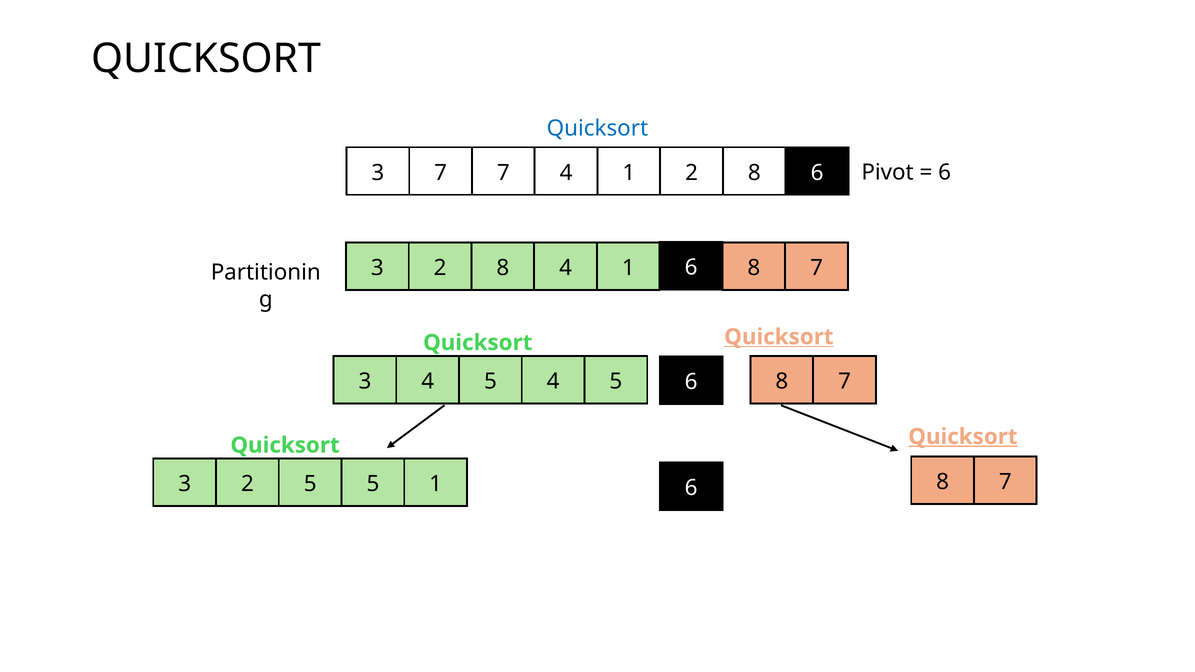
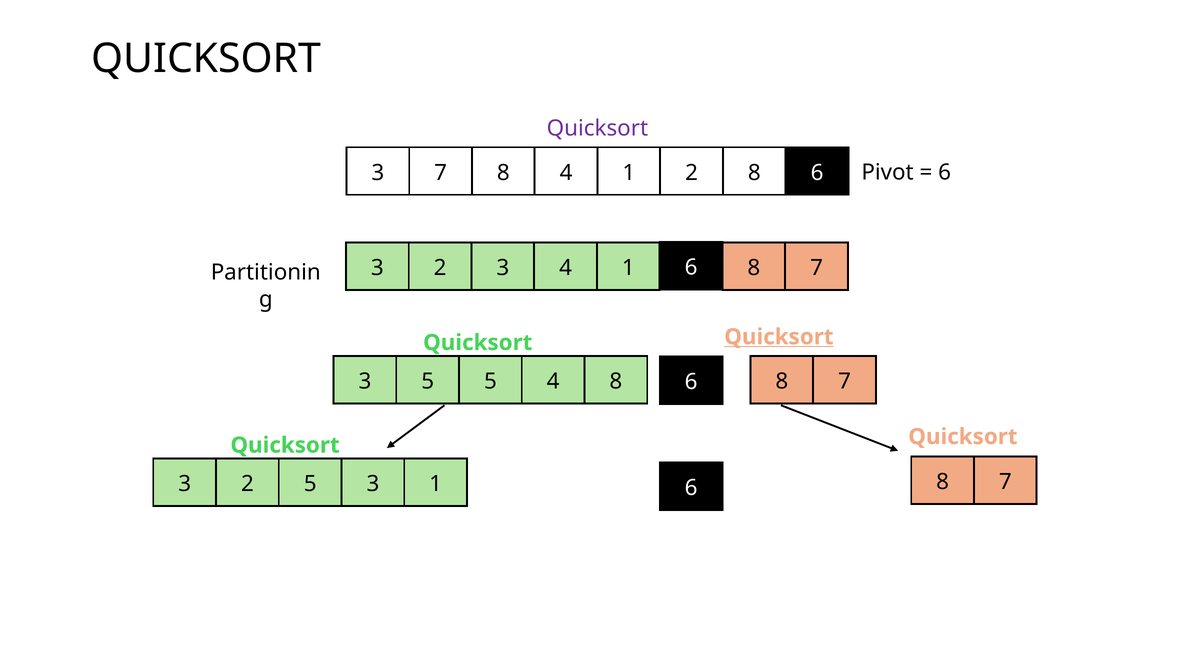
Quicksort colour: blue -> purple (597, 128)
3 7 7: 7 -> 8 (503, 173)
3 2 8: 8 -> 3 (503, 268)
3 4: 4 -> 5 (428, 381)
5 4 5: 5 -> 8 (616, 381)
Quicksort underline: present -> none (963, 437)
5 5: 5 -> 3 (373, 484)
